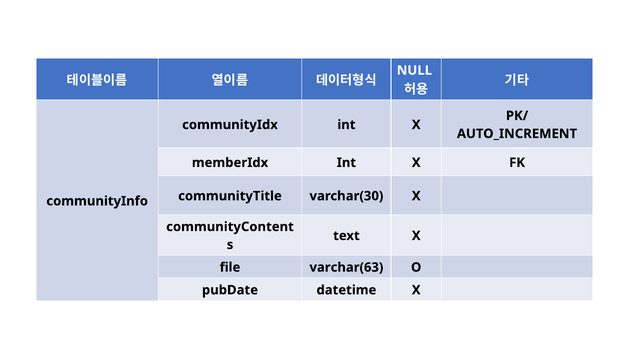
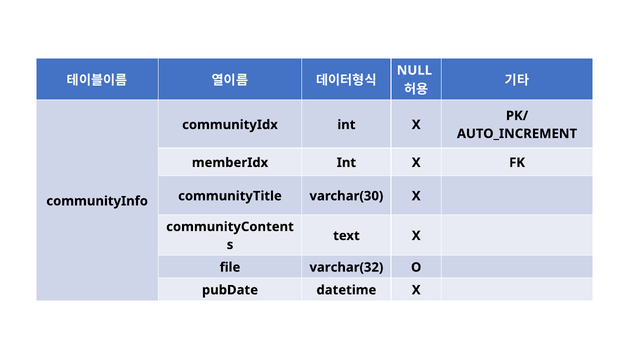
varchar(63: varchar(63 -> varchar(32 (346, 267)
